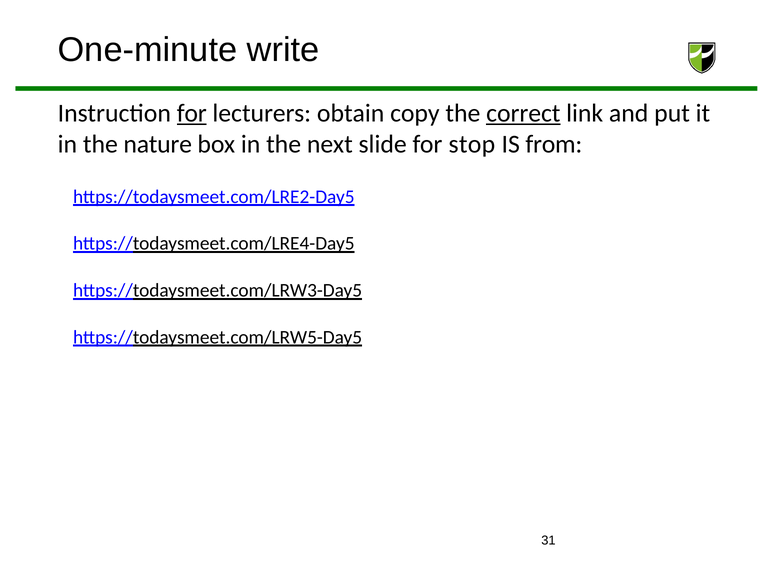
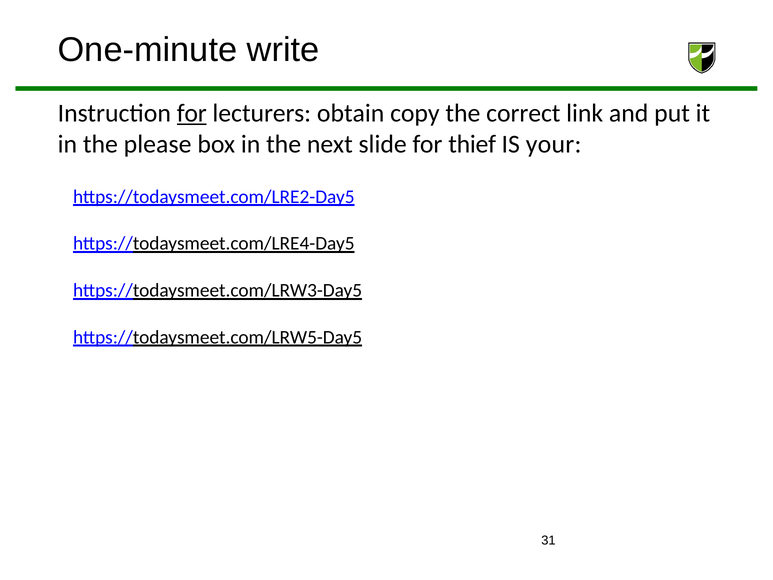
correct underline: present -> none (523, 113)
nature: nature -> please (158, 144)
stop: stop -> thief (472, 144)
from: from -> your (554, 144)
